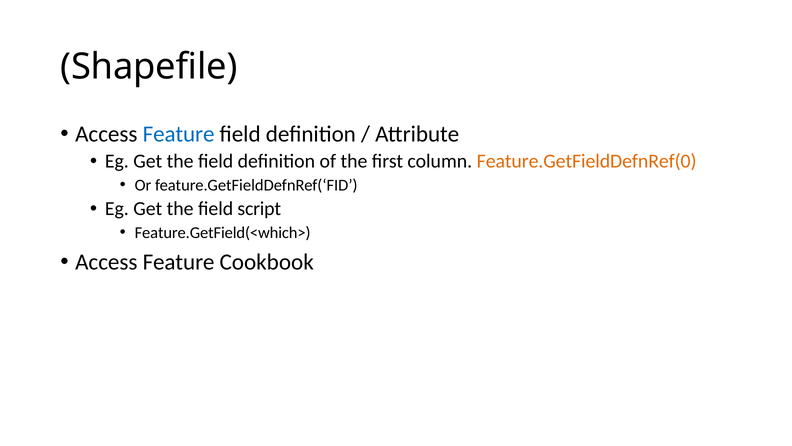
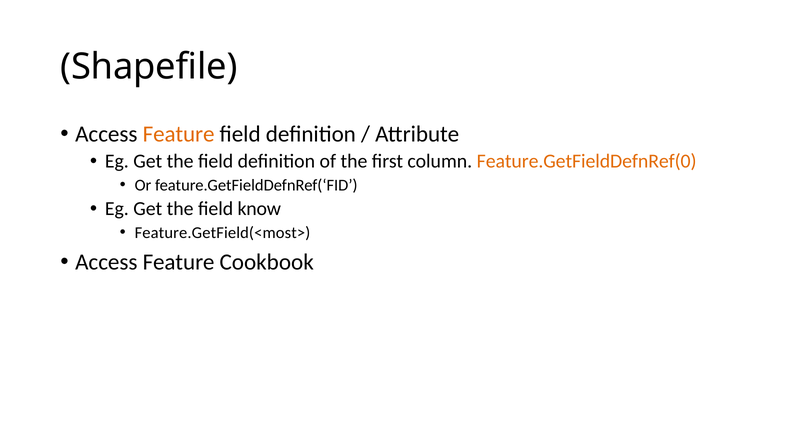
Feature colour: blue -> orange (179, 134)
script: script -> know (259, 209)
Feature.GetField(<which>: Feature.GetField(<which> -> Feature.GetField(<most> (222, 232)
